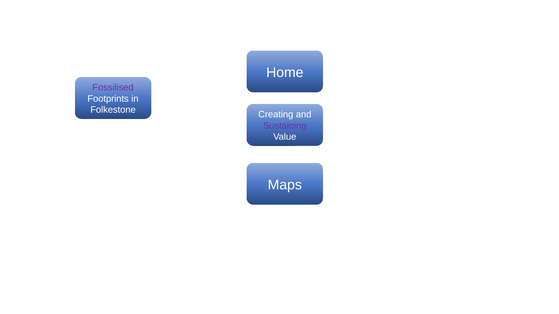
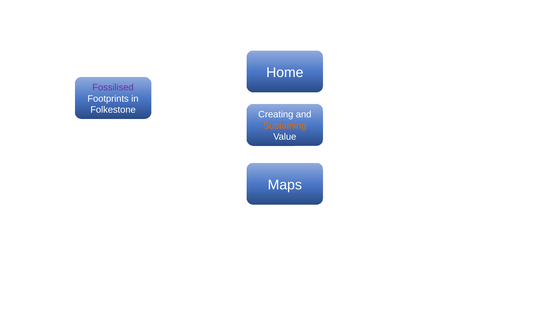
Sustaining colour: purple -> orange (285, 126)
